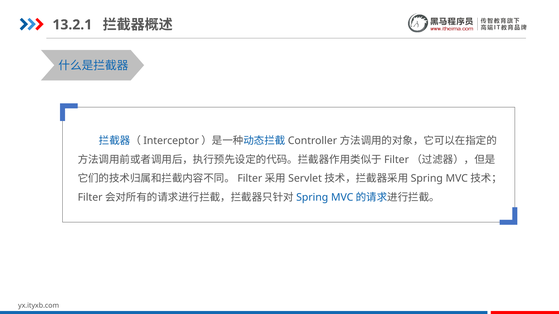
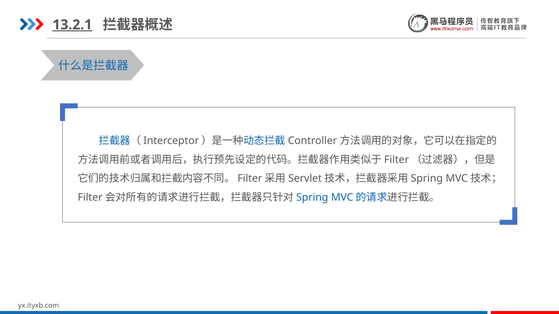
13.2.1 underline: none -> present (72, 25)
